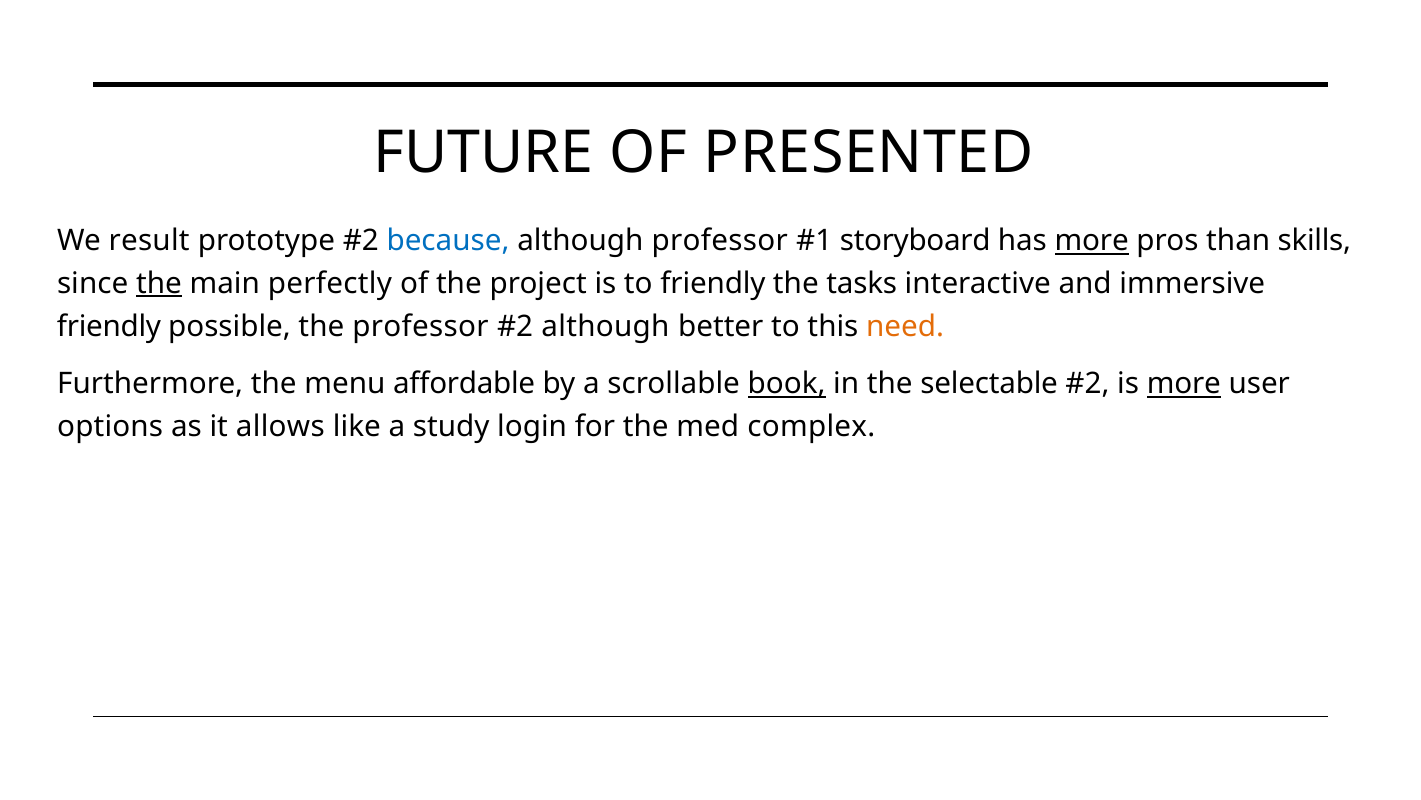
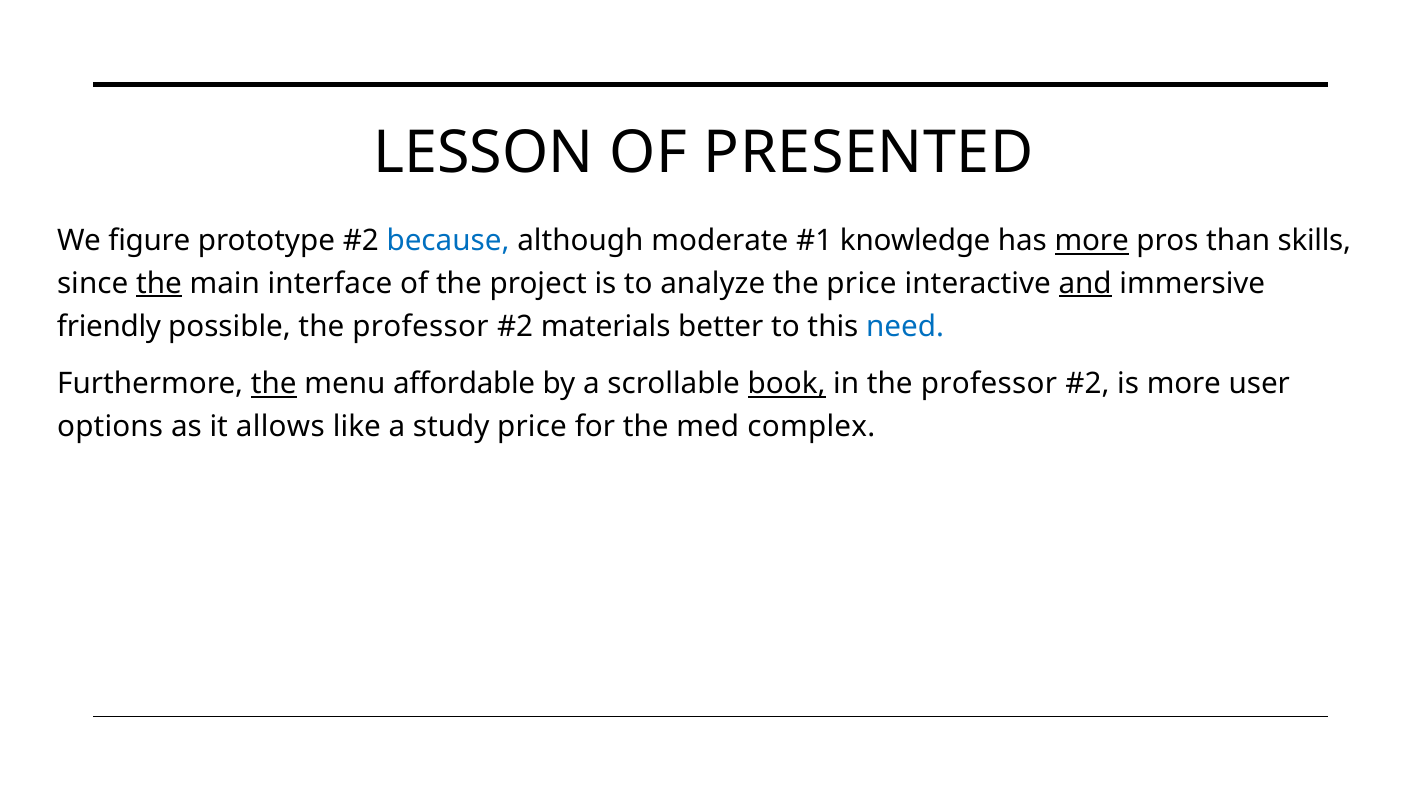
FUTURE: FUTURE -> LESSON (484, 152)
result: result -> figure (149, 241)
although professor: professor -> moderate (720, 241)
storyboard: storyboard -> knowledge (915, 241)
perfectly: perfectly -> interface (330, 283)
to friendly: friendly -> analyze (713, 283)
the tasks: tasks -> price (862, 283)
and underline: none -> present (1085, 283)
although: although -> materials (606, 326)
need colour: orange -> blue (905, 326)
the underline: none -> present (274, 384)
in the selectable: selectable -> professor (989, 384)
more underline: present -> none (1184, 384)
study login: login -> price (532, 426)
